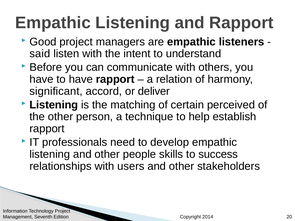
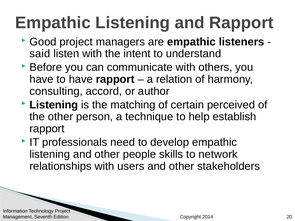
significant: significant -> consulting (56, 91)
deliver: deliver -> author (154, 91)
success: success -> network (218, 154)
